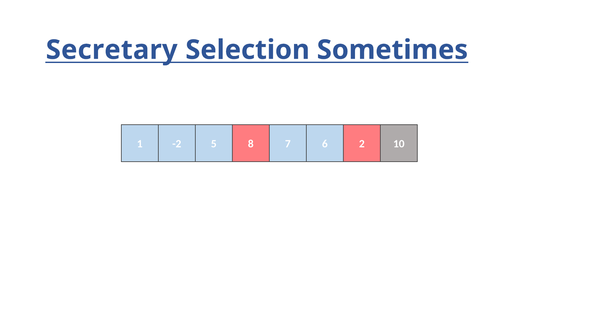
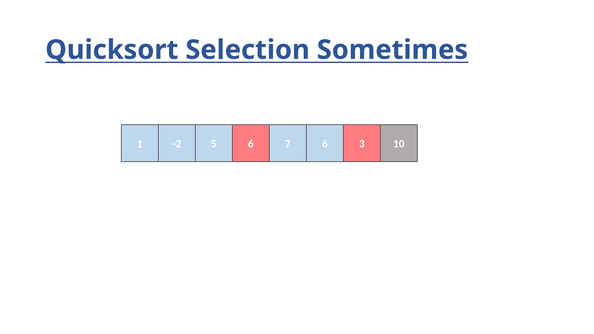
Secretary: Secretary -> Quicksort (112, 50)
5 8: 8 -> 6 (251, 144)
2: 2 -> 3 (362, 144)
